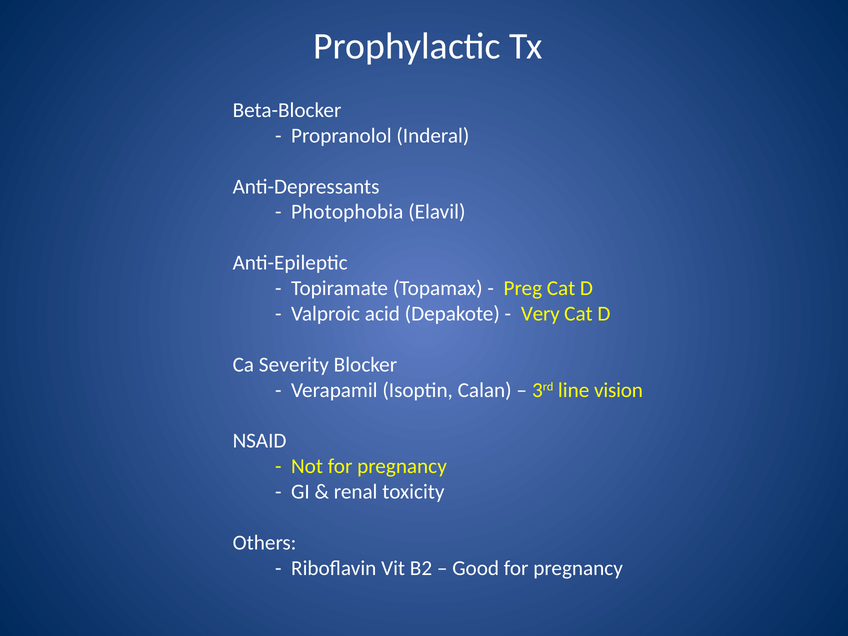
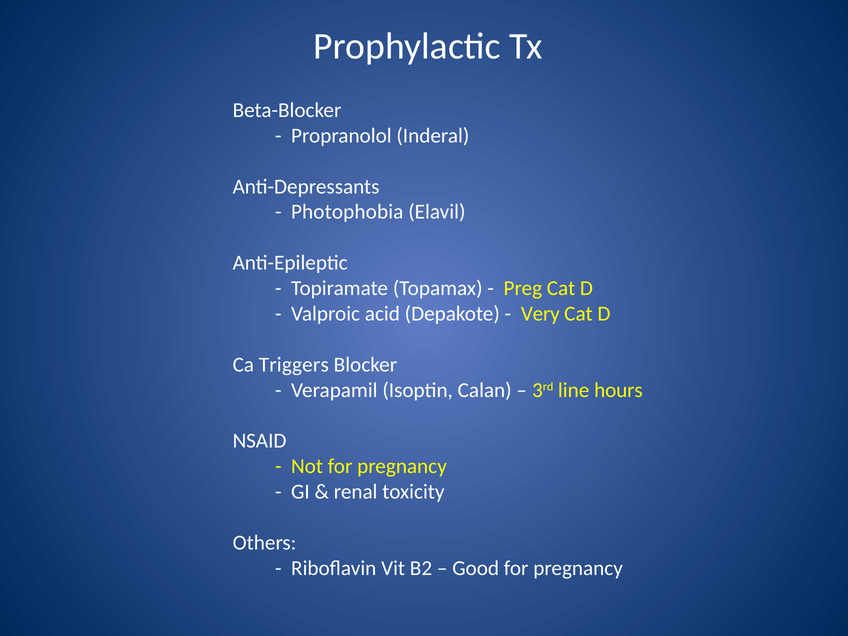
Severity: Severity -> Triggers (294, 365)
vision: vision -> hours (618, 390)
